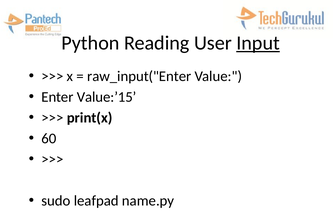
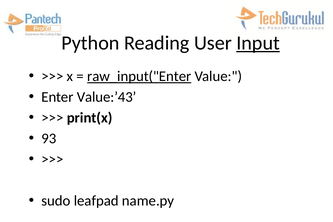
raw_input("Enter underline: none -> present (139, 76)
Value:’15: Value:’15 -> Value:’43 (107, 97)
60: 60 -> 93 (49, 138)
